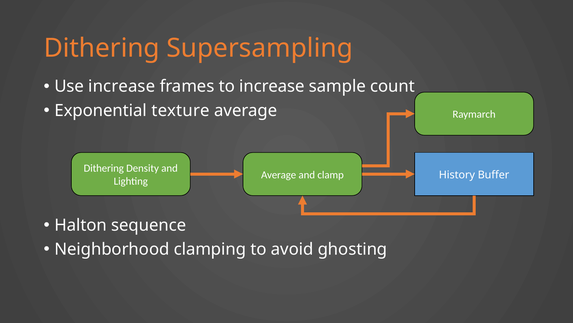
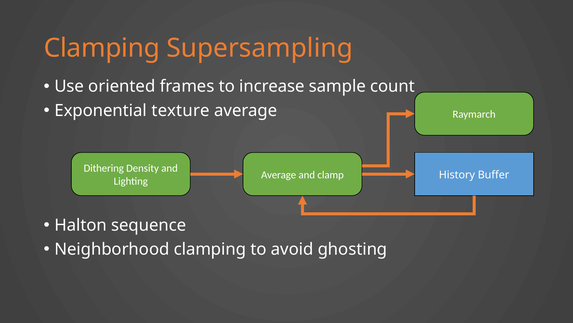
Dithering: Dithering -> Clamping (102, 48)
Use increase: increase -> oriented (122, 86)
